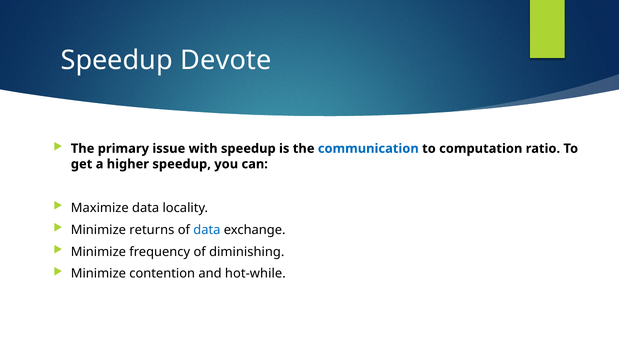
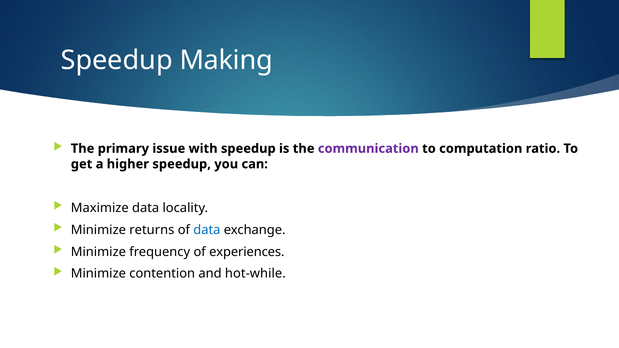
Devote: Devote -> Making (226, 60)
communication colour: blue -> purple (368, 149)
diminishing: diminishing -> experiences (247, 252)
